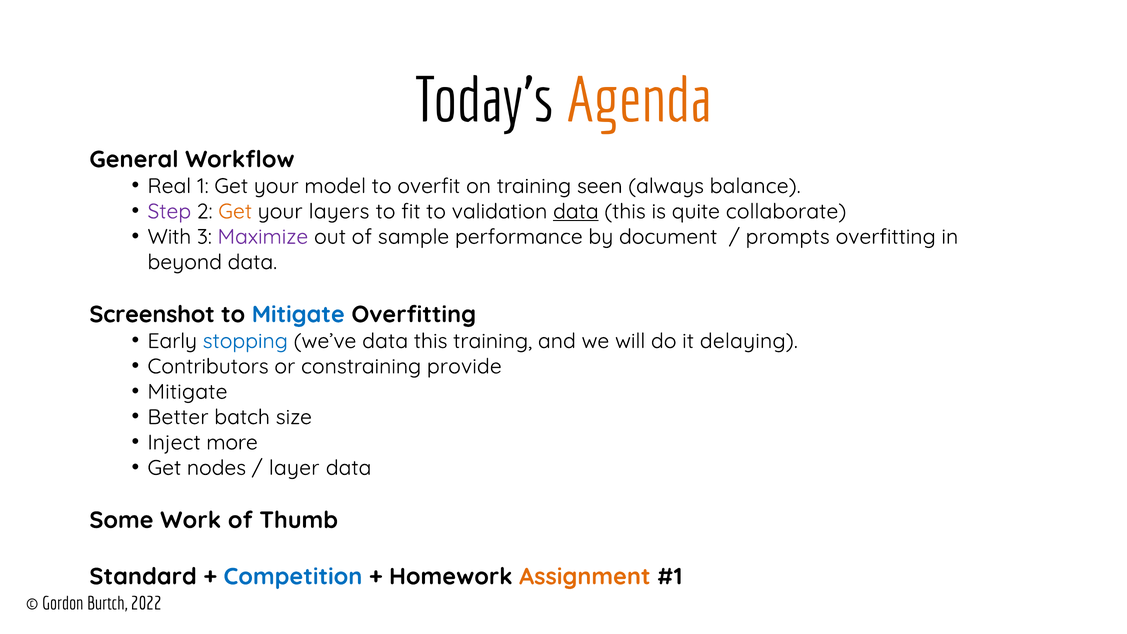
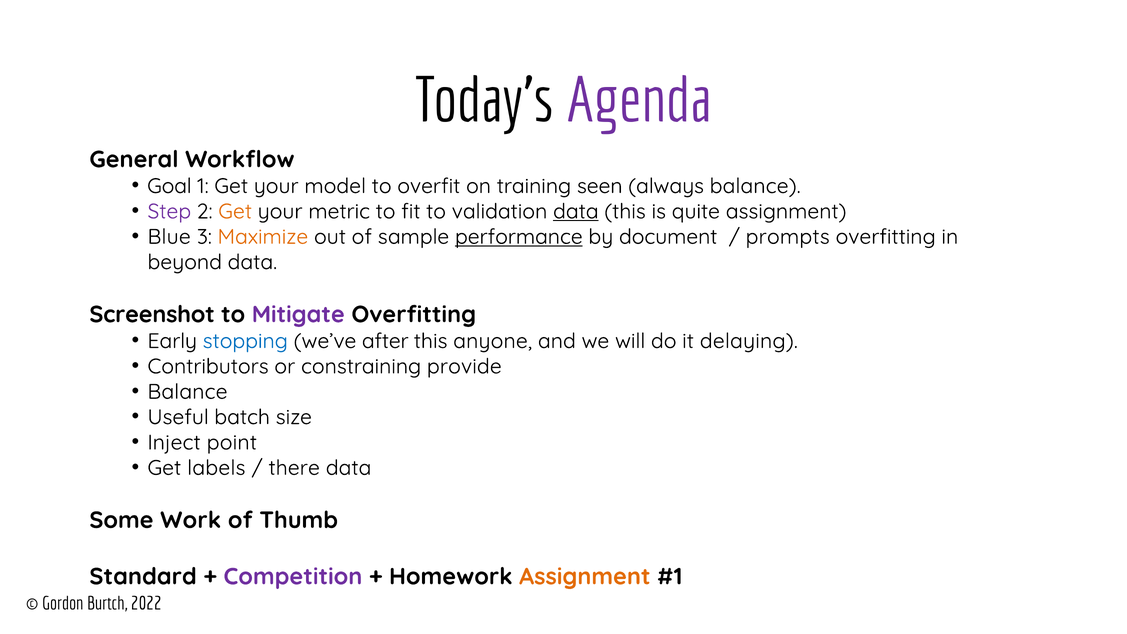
Agenda colour: orange -> purple (639, 101)
Real: Real -> Goal (169, 186)
layers: layers -> metric (339, 211)
quite collaborate: collaborate -> assignment (786, 211)
With: With -> Blue (169, 237)
Maximize colour: purple -> orange (263, 237)
performance underline: none -> present (519, 237)
Mitigate colour: blue -> purple (298, 314)
we’ve data: data -> after (385, 341)
this training: training -> anyone (493, 341)
Mitigate: Mitigate -> Balance (188, 392)
Better: Better -> Useful (178, 417)
more: more -> point (232, 442)
nodes: nodes -> labels (216, 468)
layer: layer -> there (294, 468)
Competition colour: blue -> purple (293, 576)
